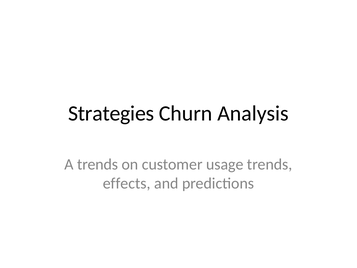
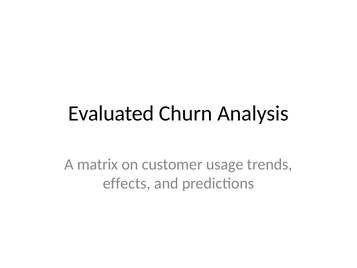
Strategies: Strategies -> Evaluated (111, 113)
A trends: trends -> matrix (98, 164)
